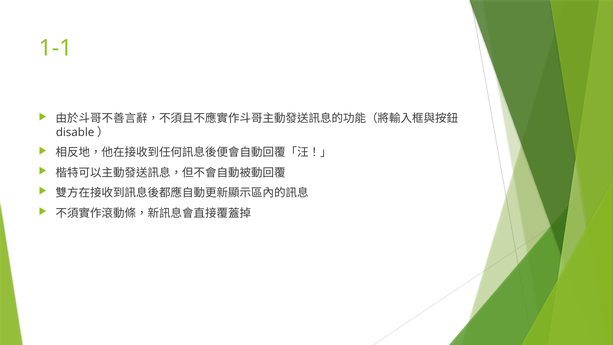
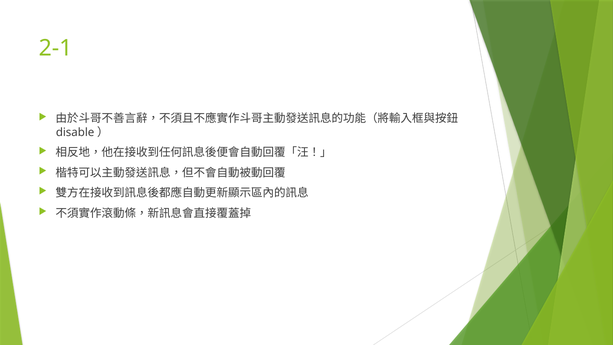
1-1: 1-1 -> 2-1 (55, 48)
